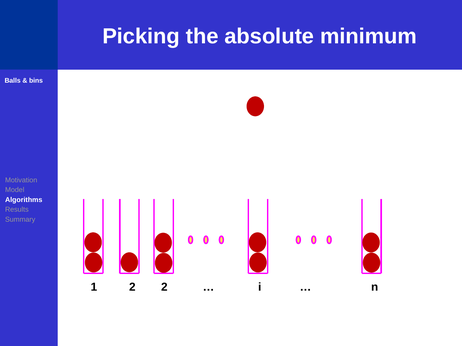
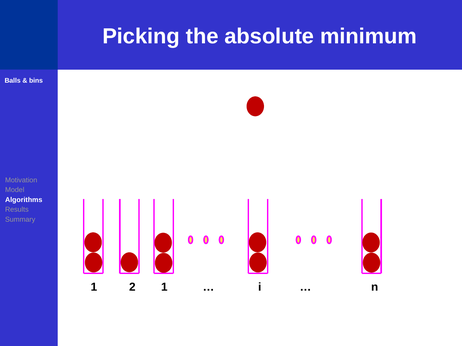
2 2: 2 -> 1 (164, 288)
